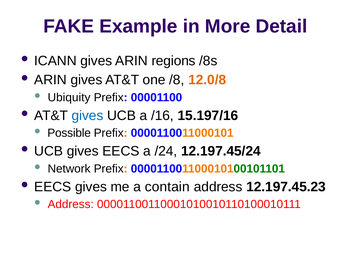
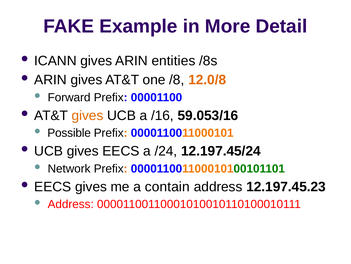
regions: regions -> entities (173, 61)
Ubiquity: Ubiquity -> Forward (69, 97)
gives colour: blue -> orange (87, 115)
15.197/16: 15.197/16 -> 59.053/16 (208, 115)
